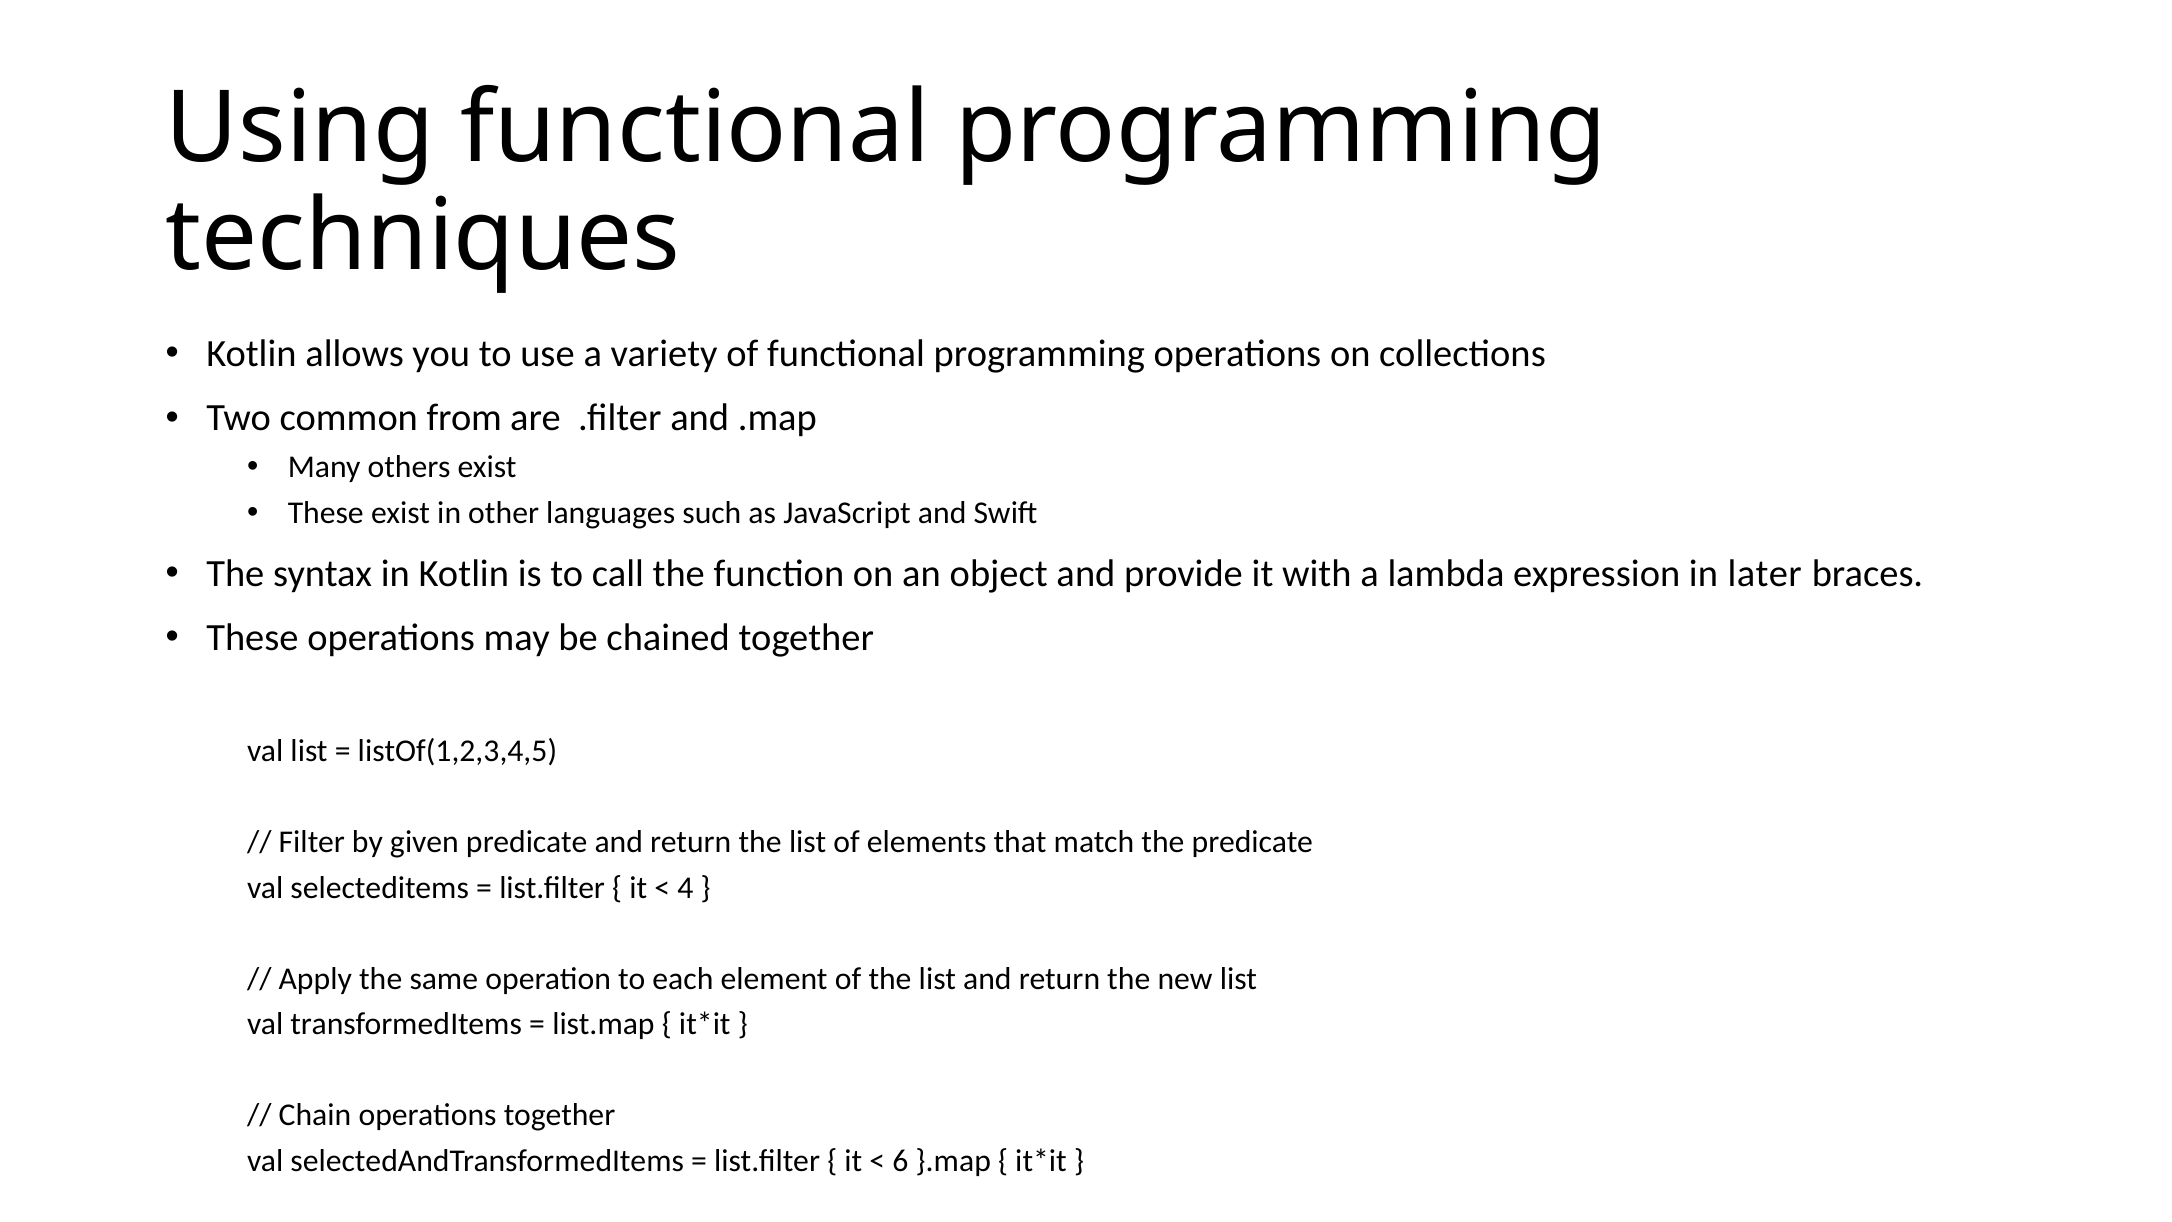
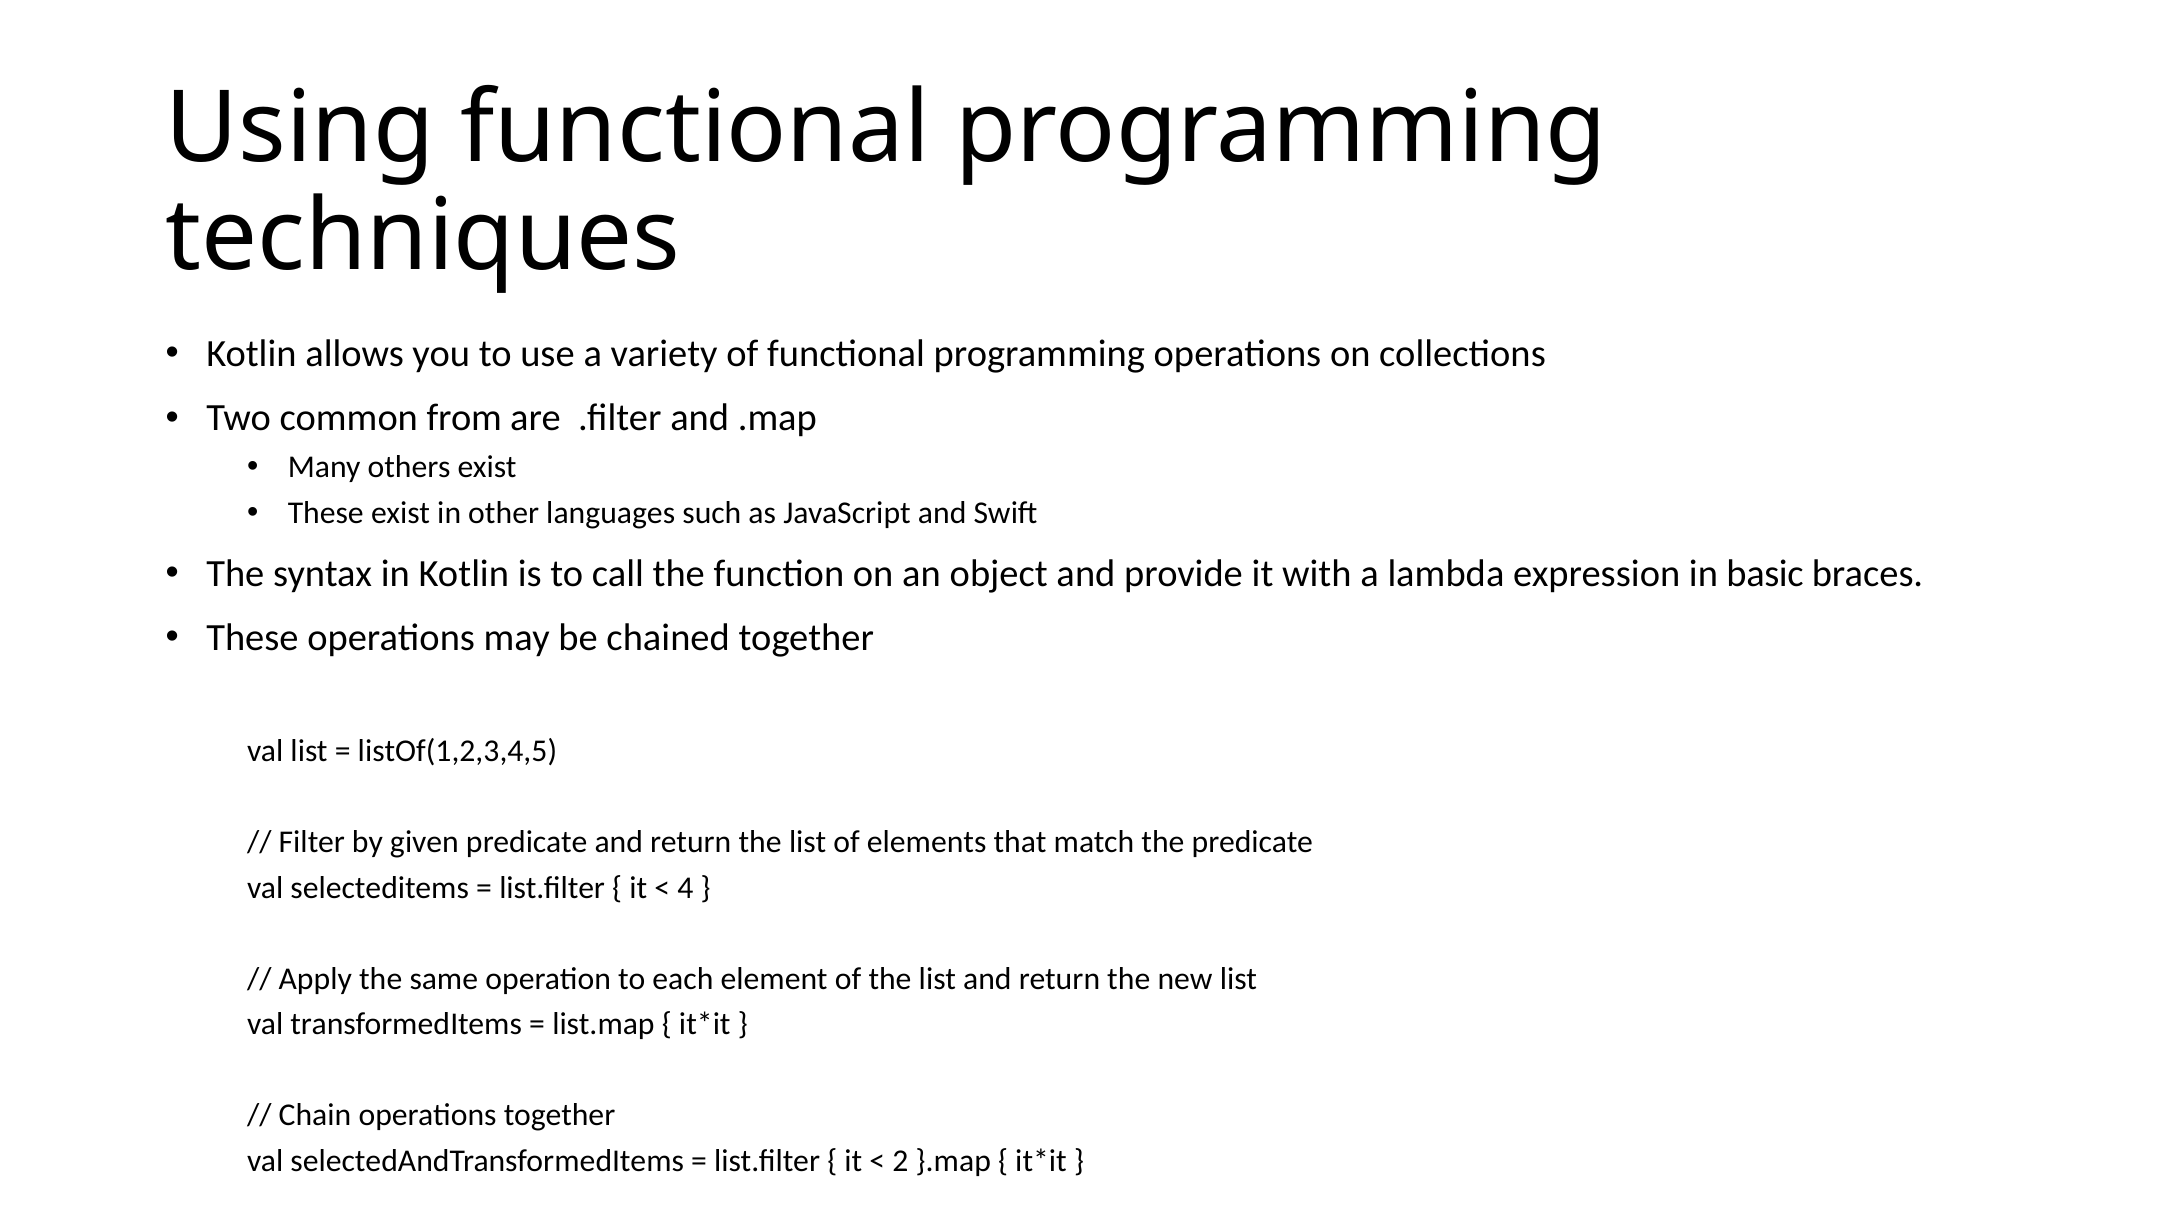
later: later -> basic (1765, 573)
6: 6 -> 2 (900, 1161)
